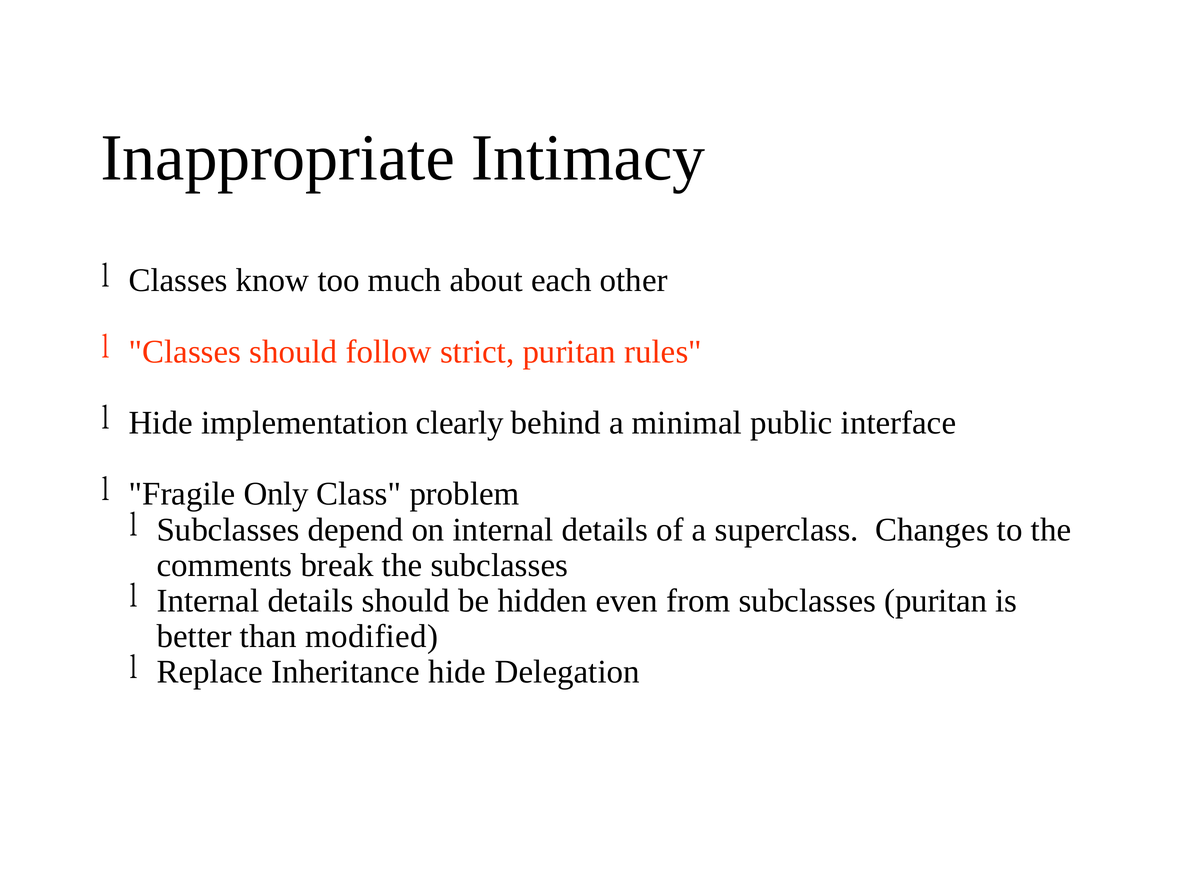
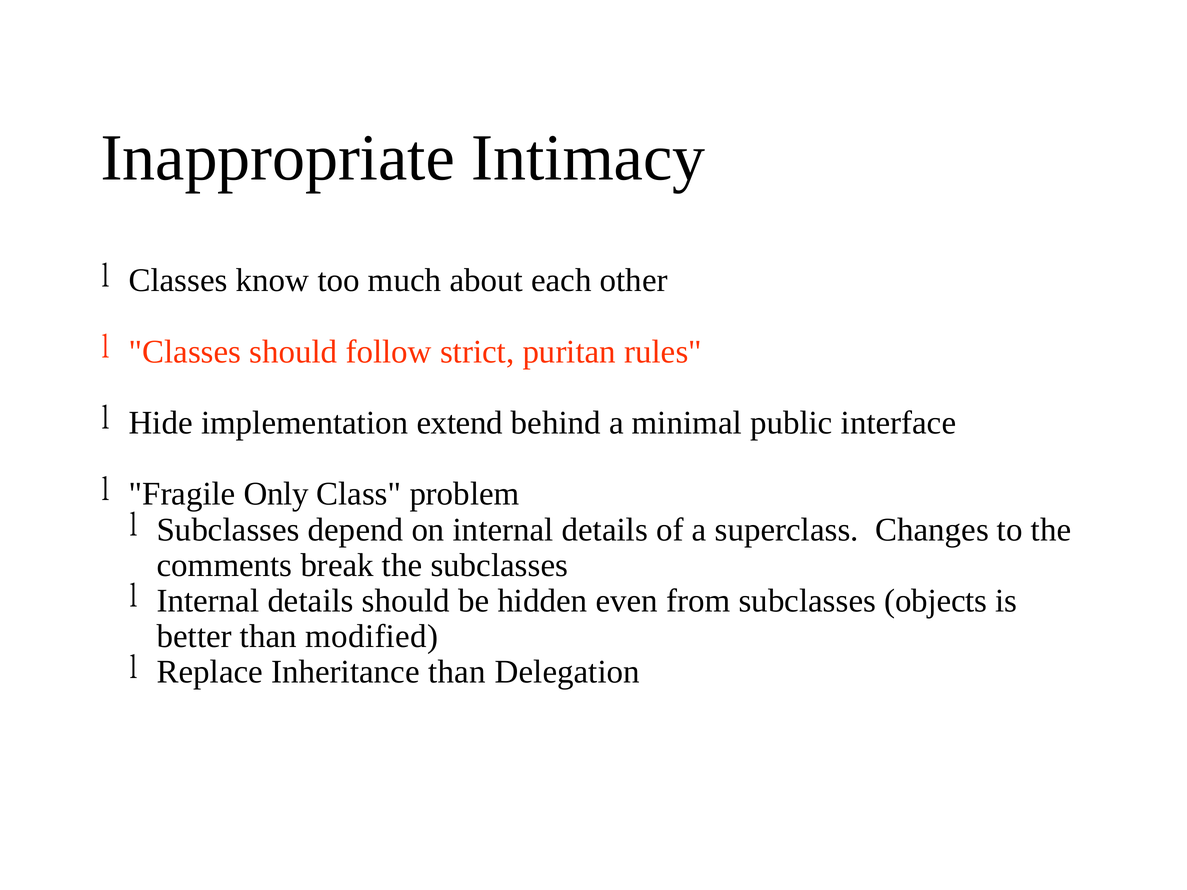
clearly: clearly -> extend (460, 423)
subclasses puritan: puritan -> objects (936, 601)
Inheritance hide: hide -> than (457, 672)
